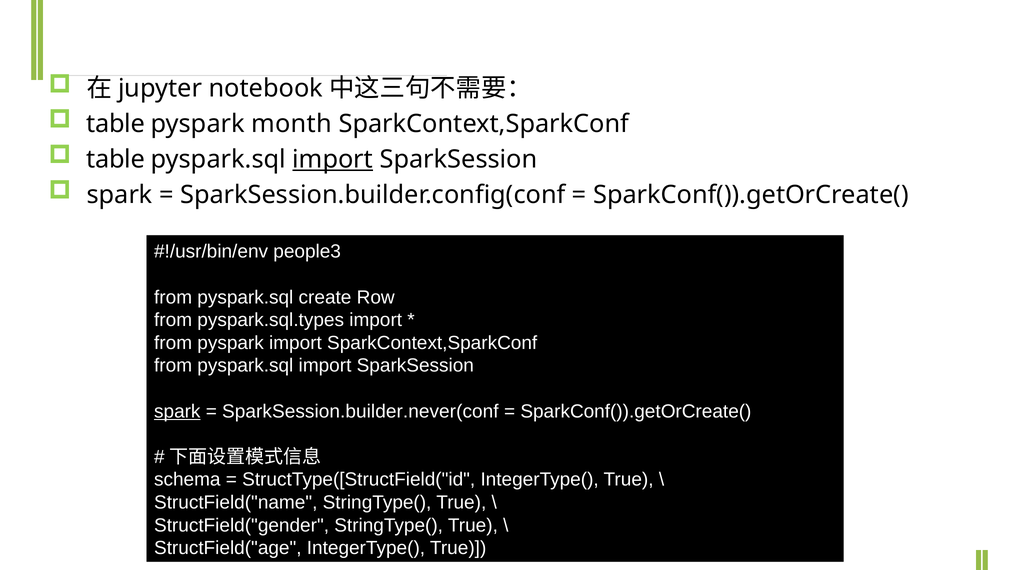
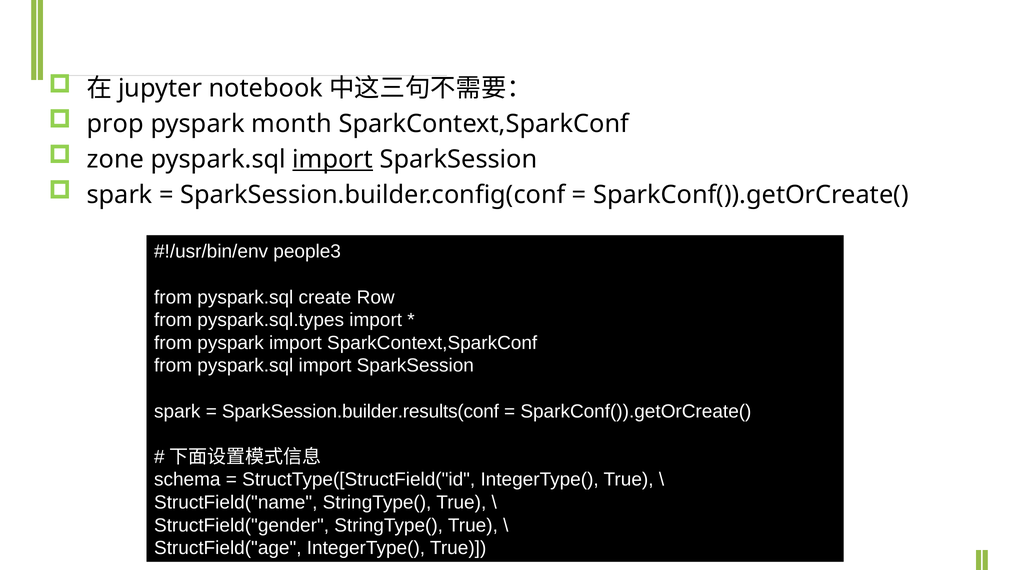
table: table -> prop (115, 124)
table: table -> zone (115, 159)
spark underline: present -> none (177, 412)
SparkSession.builder.never(conf: SparkSession.builder.never(conf -> SparkSession.builder.results(conf (360, 412)
